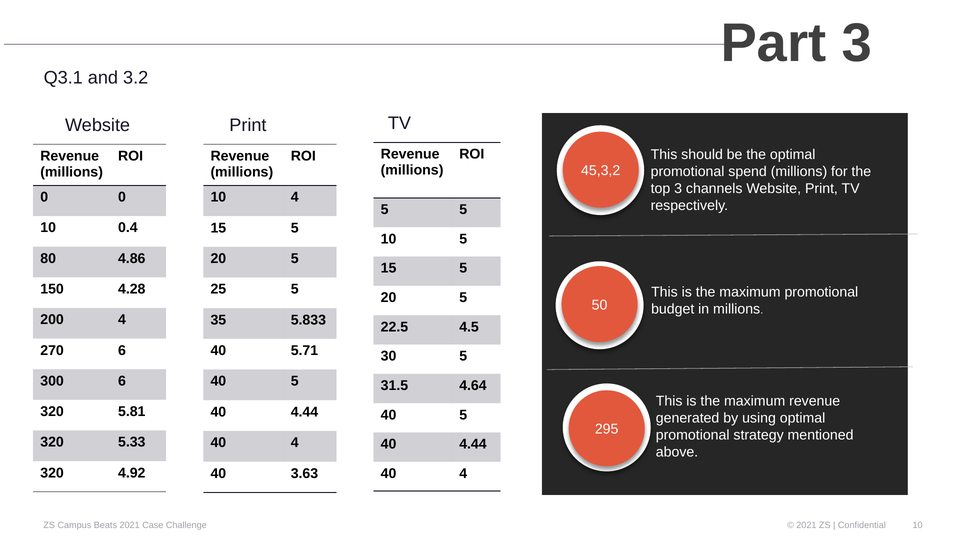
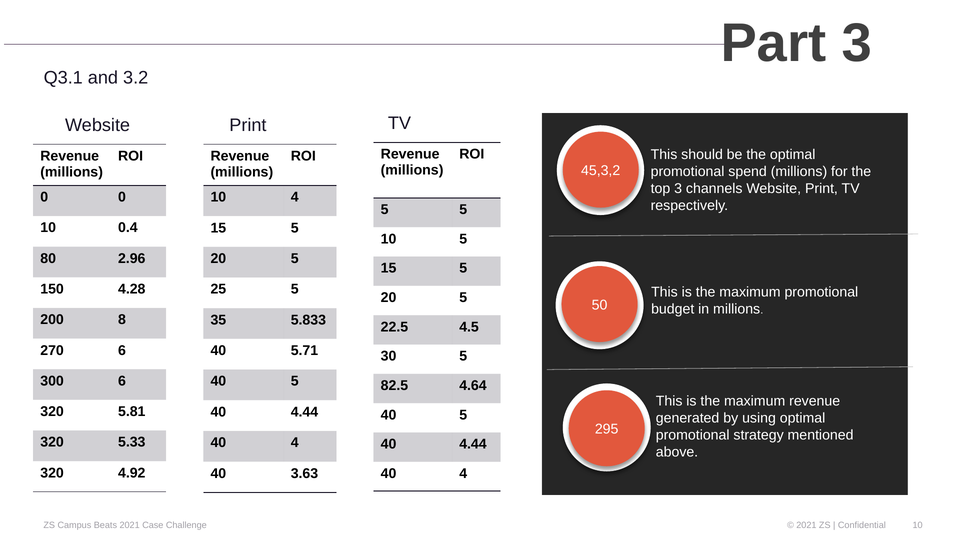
4.86: 4.86 -> 2.96 (132, 258)
200 4: 4 -> 8 (122, 320)
31.5: 31.5 -> 82.5 (394, 386)
